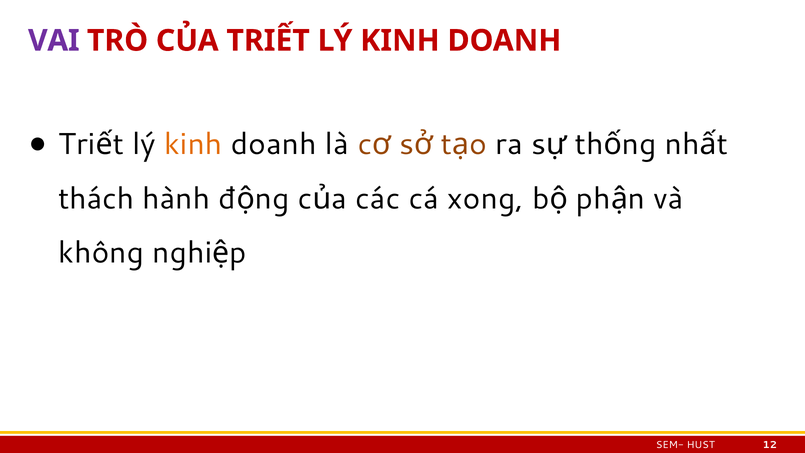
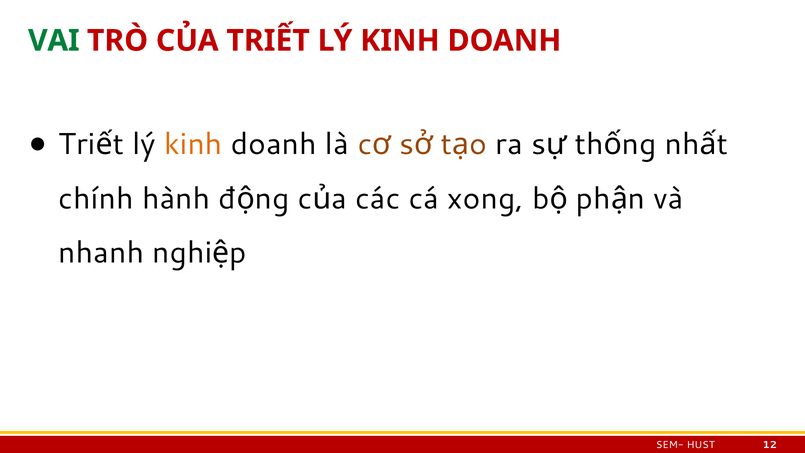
VAI colour: purple -> green (54, 41)
thách: thách -> chính (96, 198)
không: không -> nhanh (101, 253)
